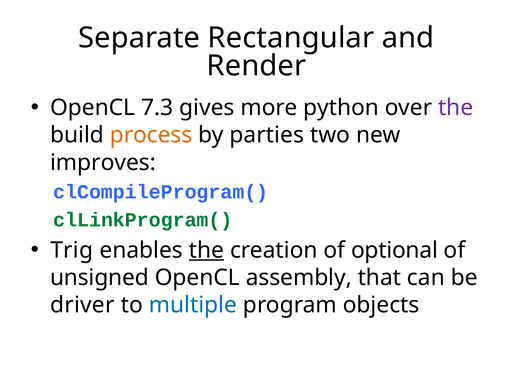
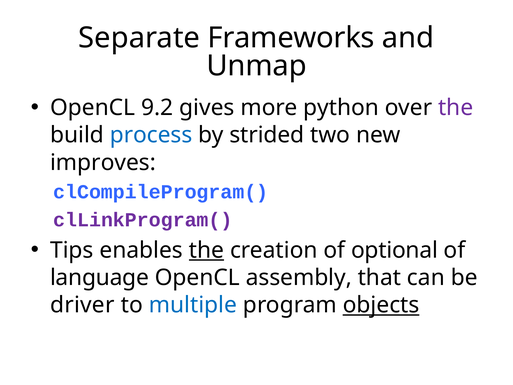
Rectangular: Rectangular -> Frameworks (291, 38)
Render: Render -> Unmap (257, 66)
7.3: 7.3 -> 9.2 (157, 108)
process colour: orange -> blue (151, 135)
parties: parties -> strided (267, 135)
clLinkProgram( colour: green -> purple (143, 220)
Trig: Trig -> Tips (72, 250)
unsigned: unsigned -> language (99, 278)
objects underline: none -> present (381, 305)
